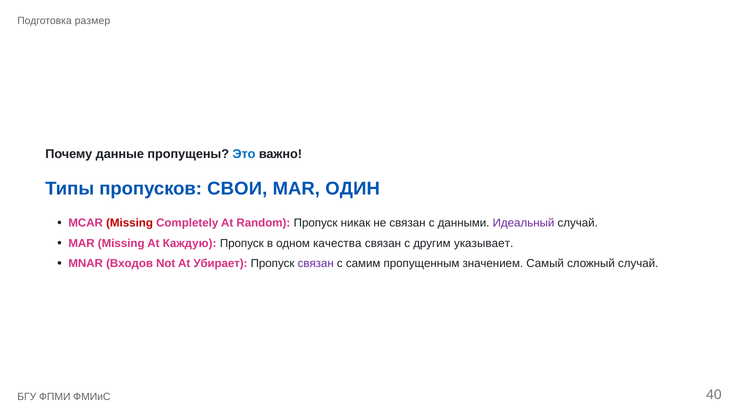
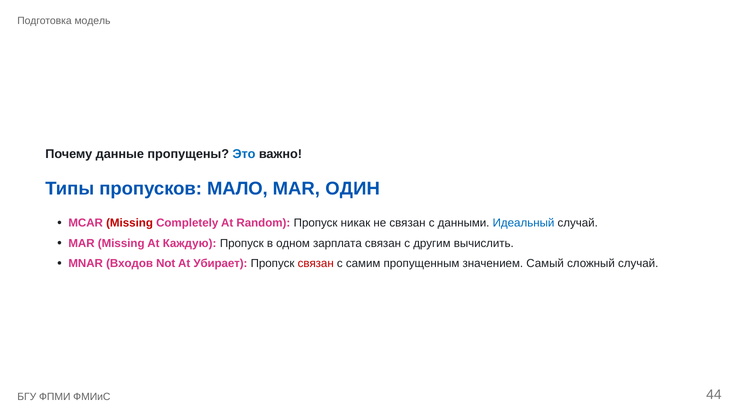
размер: размер -> модель (92, 21)
СВОИ: СВОИ -> МАЛО (237, 188)
Идеальный colour: purple -> blue (524, 223)
качества: качества -> зарплата (337, 243)
указывает: указывает -> вычислить (484, 243)
связан colour: purple -> red (316, 263)
40: 40 -> 44 (714, 395)
